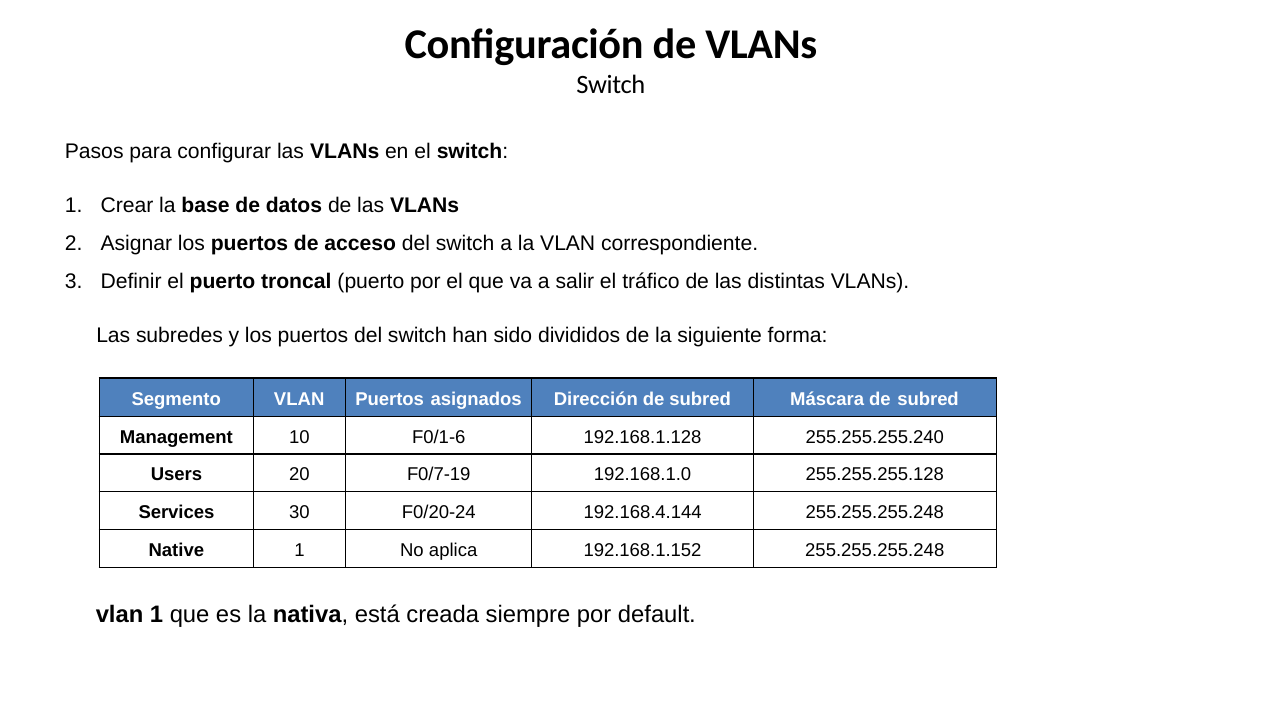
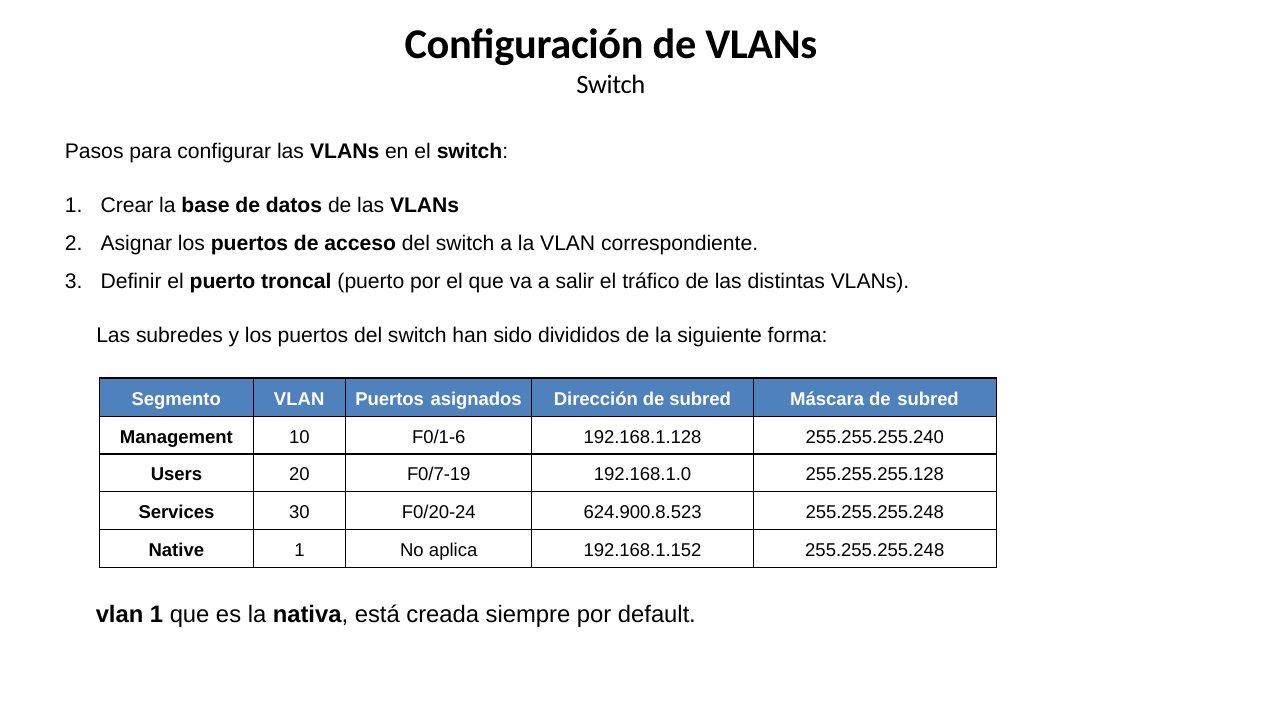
192.168.4.144: 192.168.4.144 -> 624.900.8.523 (643, 513)
